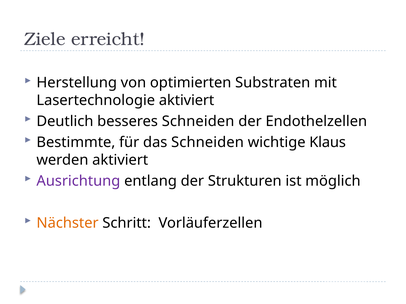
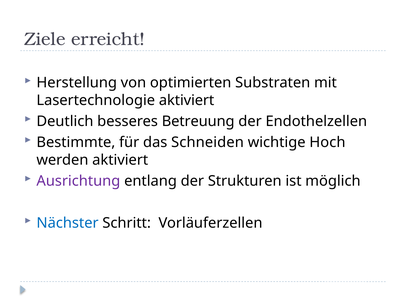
besseres Schneiden: Schneiden -> Betreuung (198, 122)
Klaus: Klaus -> Hoch (327, 143)
Nächster colour: orange -> blue (68, 223)
